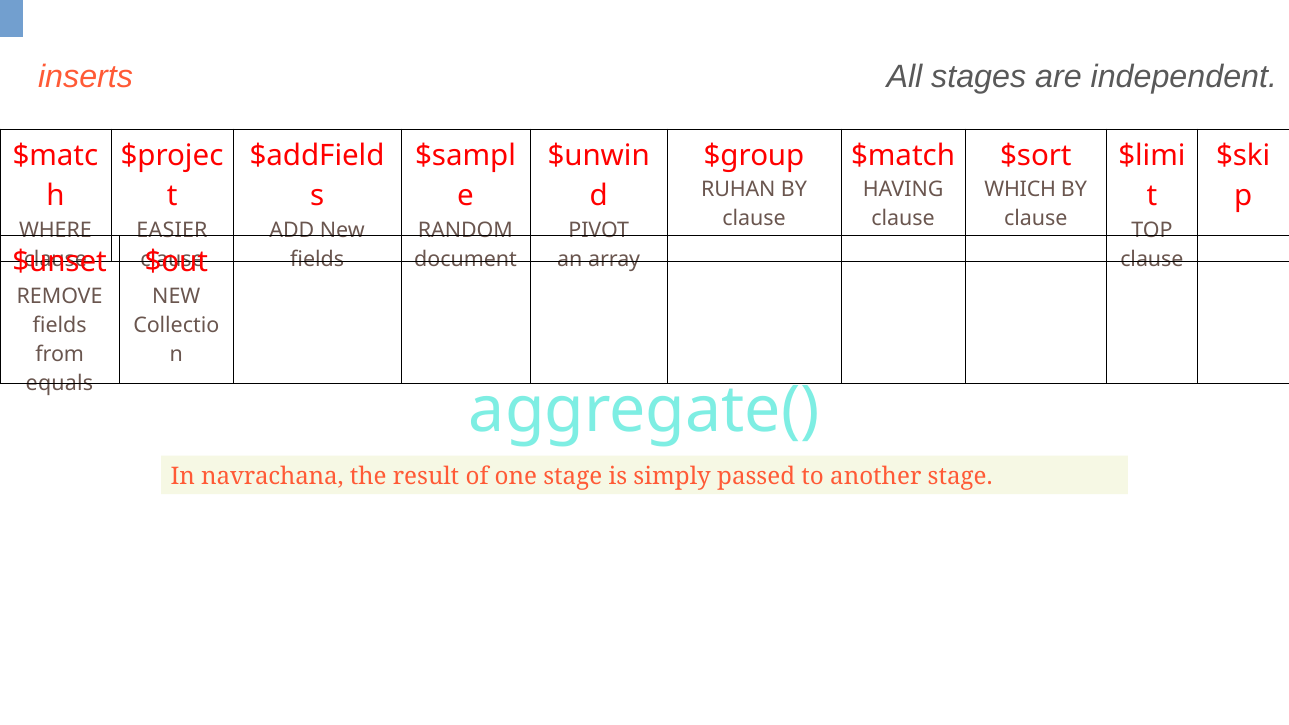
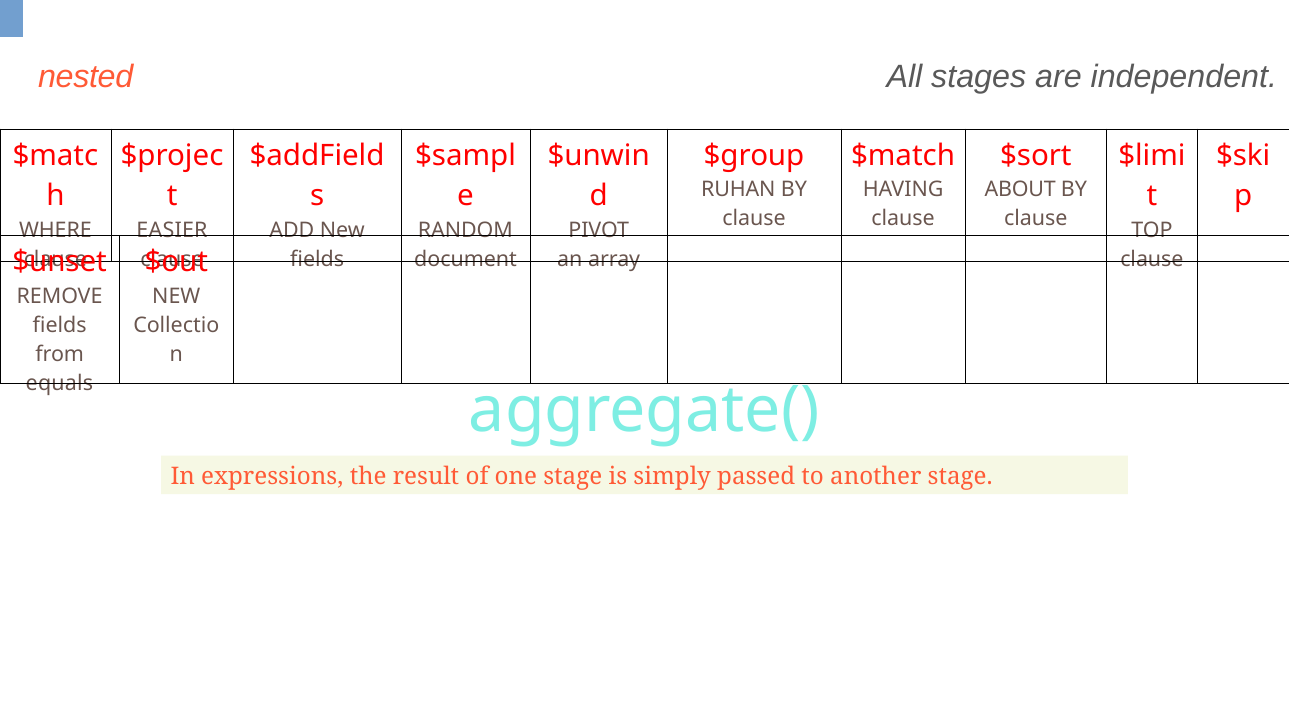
inserts: inserts -> nested (86, 77)
WHICH: WHICH -> ABOUT (1020, 190)
navrachana: navrachana -> expressions (272, 477)
